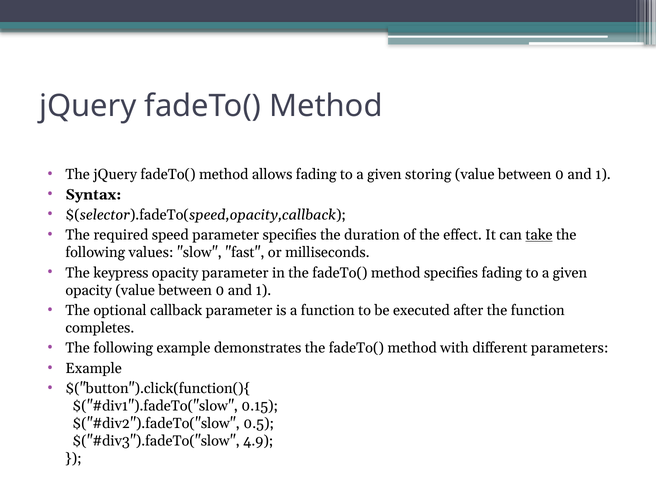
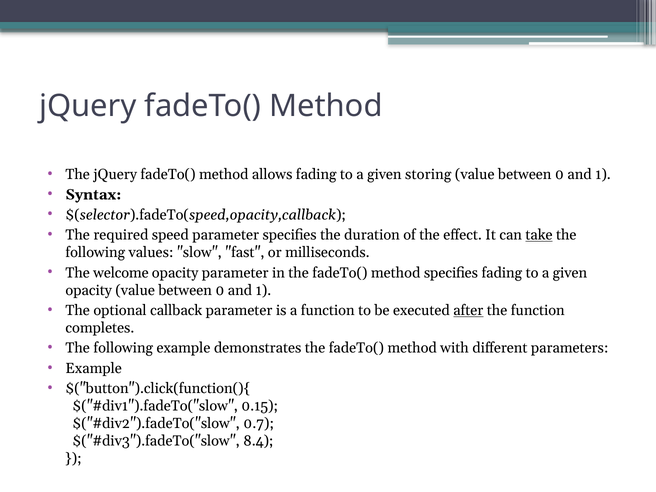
keypress: keypress -> welcome (121, 273)
after underline: none -> present (468, 310)
0.5: 0.5 -> 0.7 (259, 424)
4.9: 4.9 -> 8.4 (258, 441)
